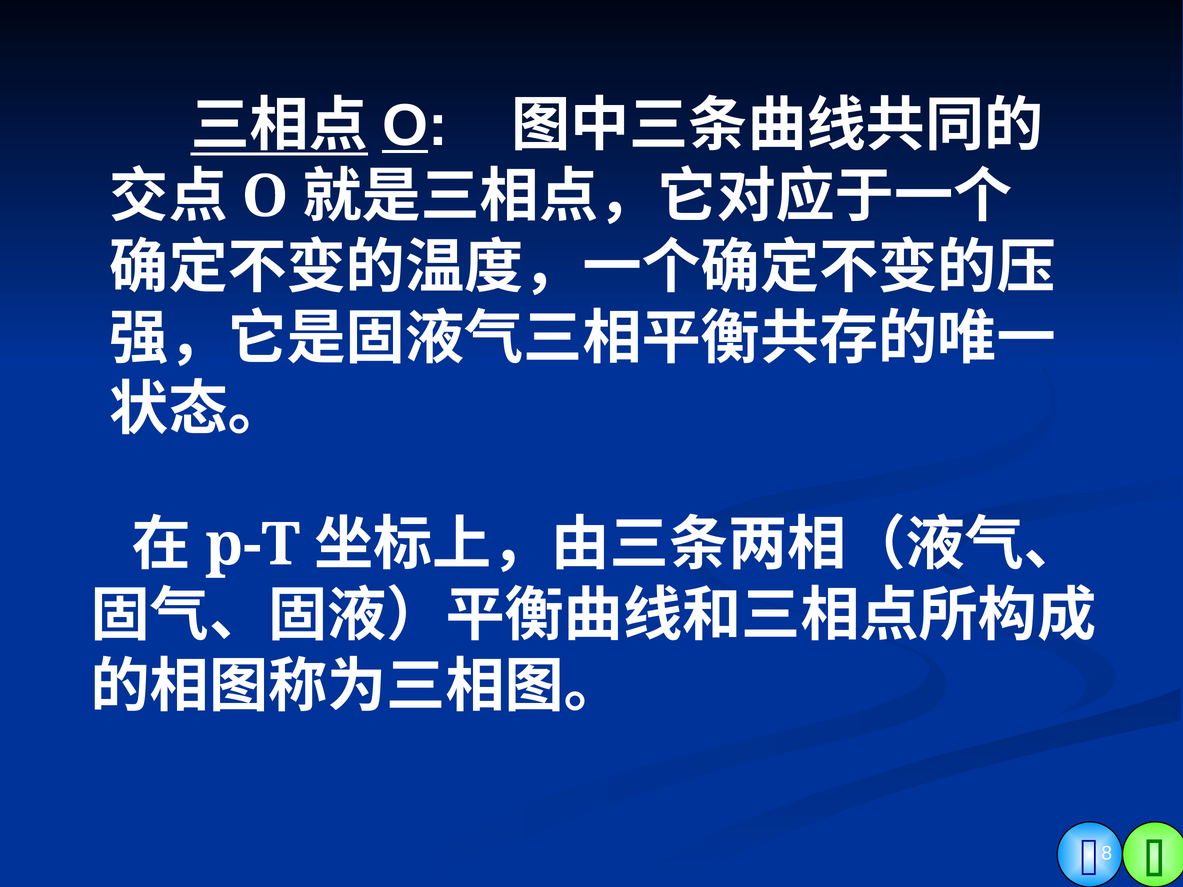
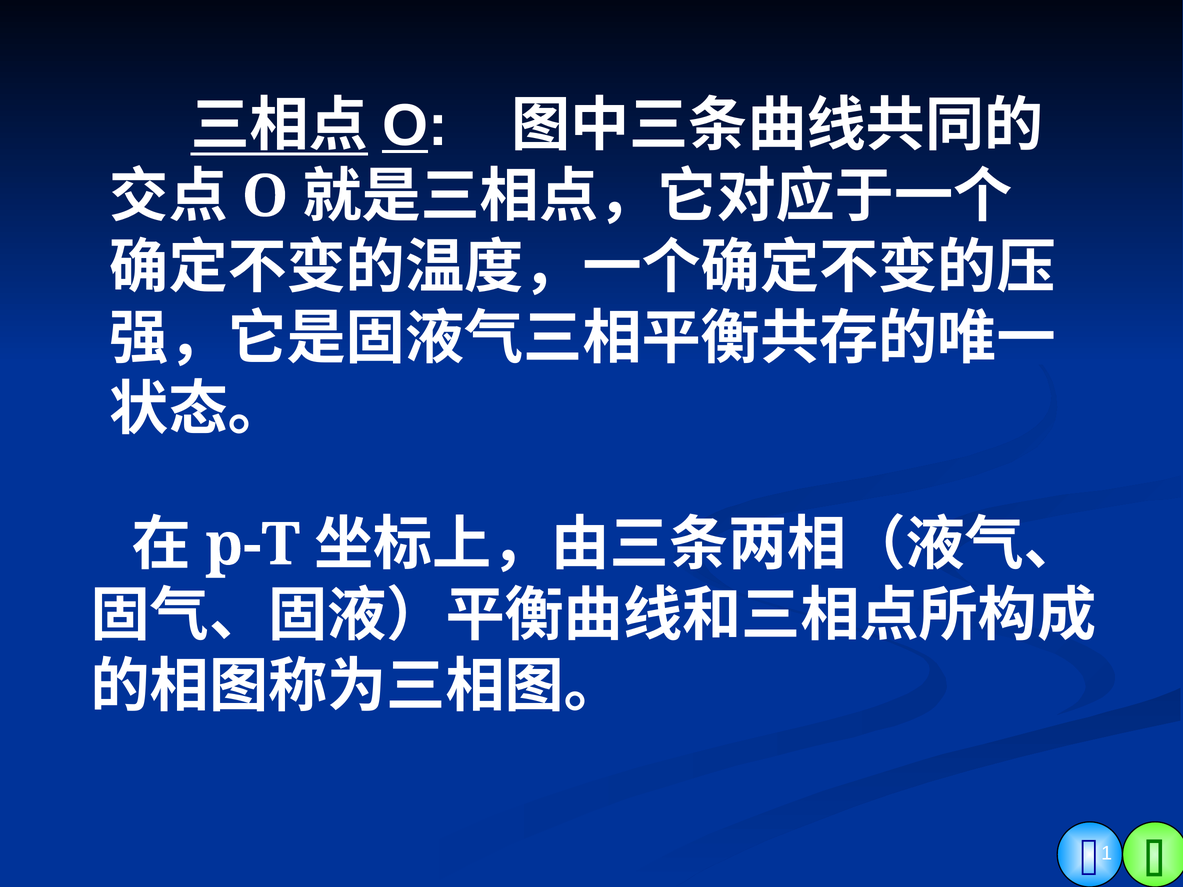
8: 8 -> 1 (1107, 854)
